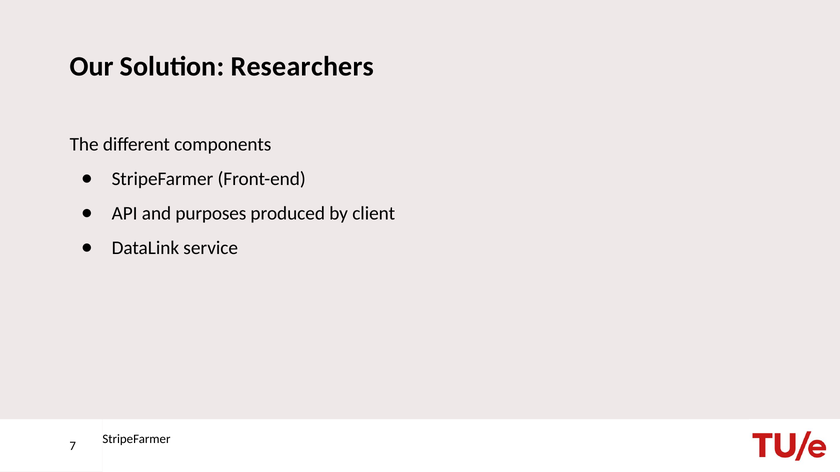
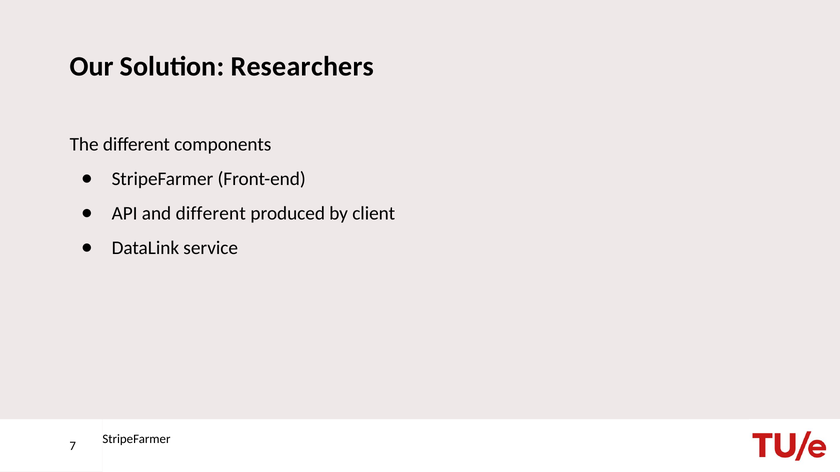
and purposes: purposes -> different (211, 214)
